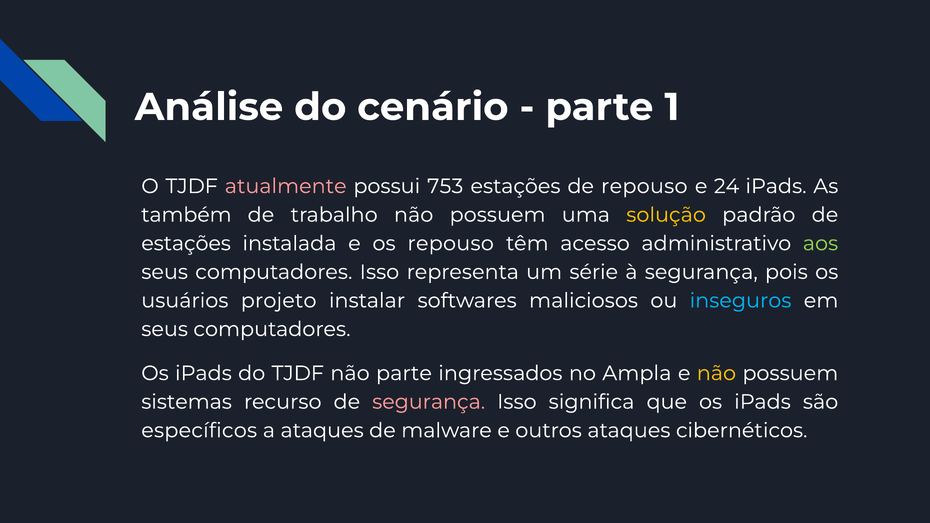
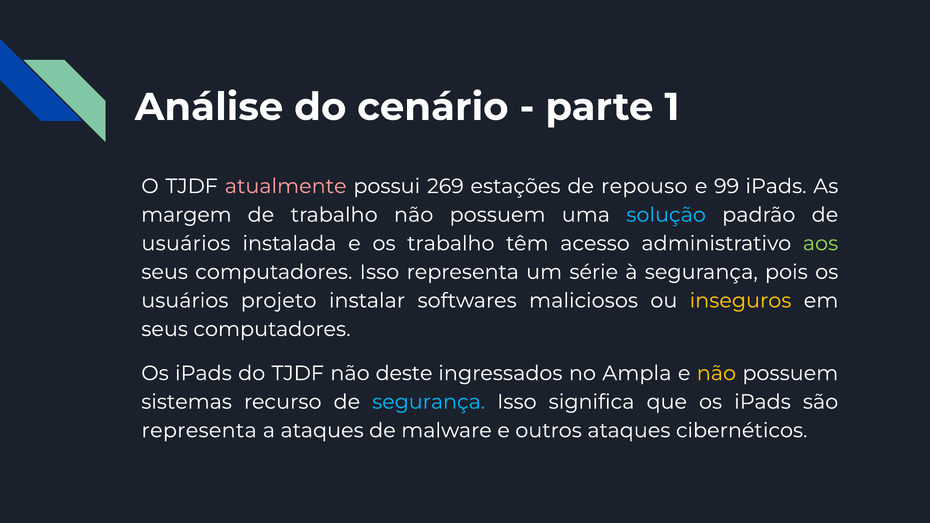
753: 753 -> 269 (445, 186)
24: 24 -> 99 (727, 186)
também: também -> margem (186, 215)
solução colour: yellow -> light blue (666, 215)
estações: estações -> usuários (186, 244)
os repouso: repouso -> trabalho (451, 244)
inseguros colour: light blue -> yellow (741, 301)
não parte: parte -> deste (404, 373)
segurança colour: pink -> light blue (429, 402)
específicos: específicos -> representa (199, 431)
